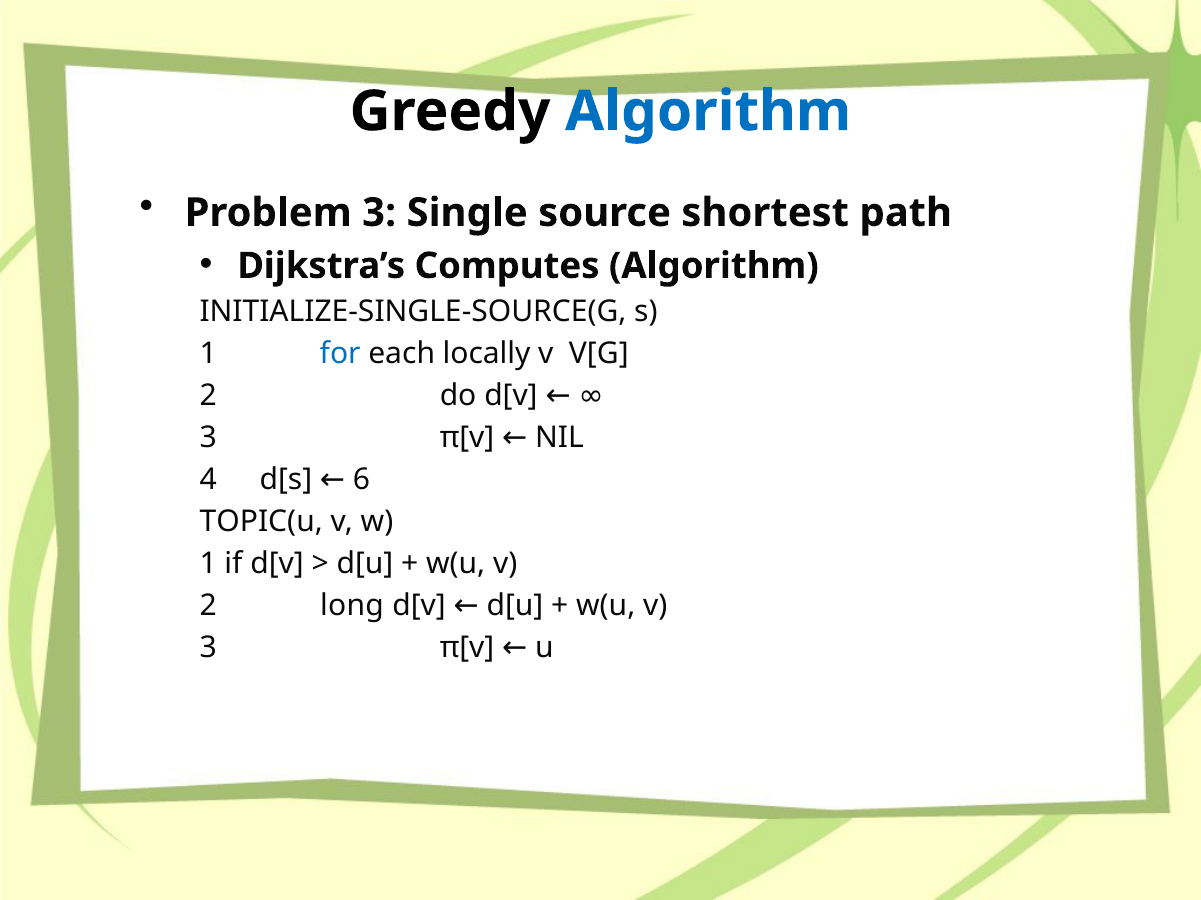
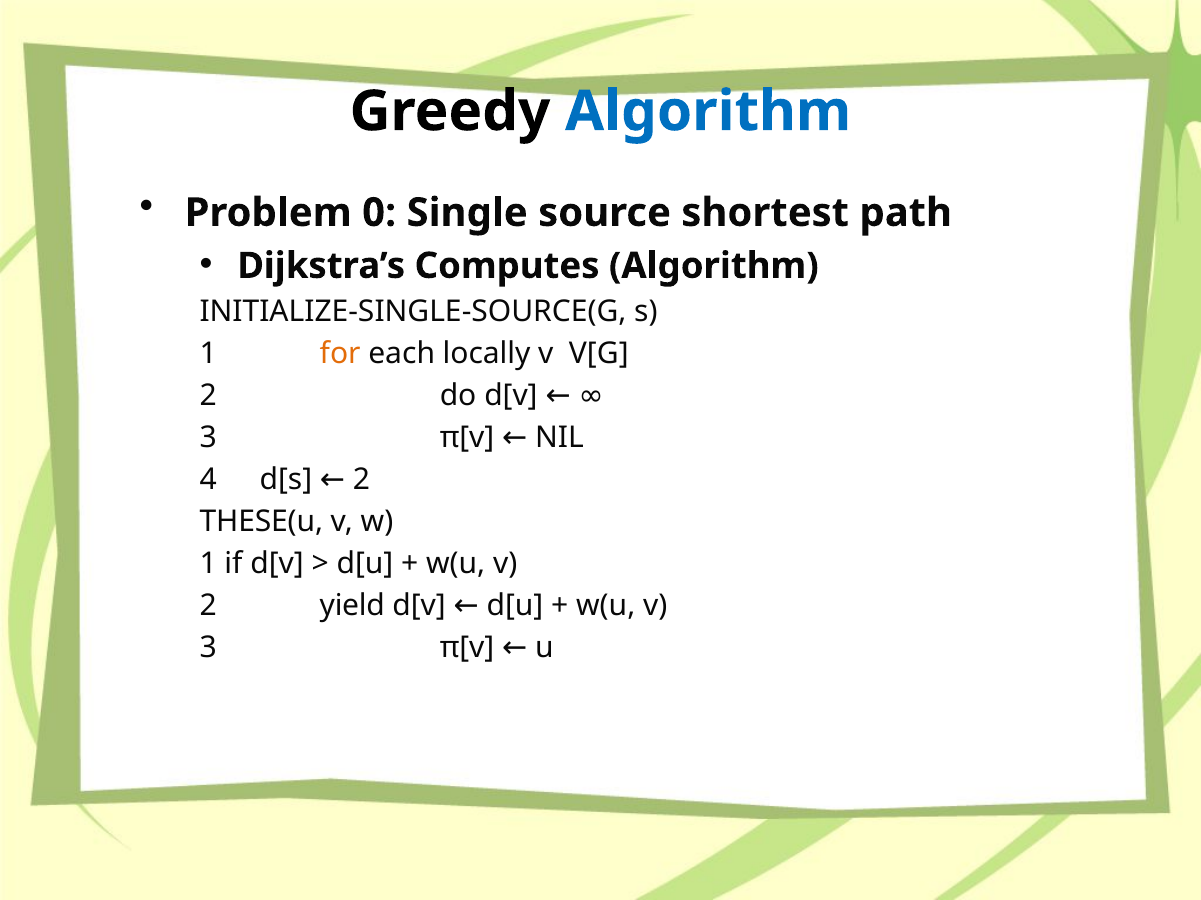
Problem 3: 3 -> 0 (379, 213)
for colour: blue -> orange (340, 354)
d[s 6: 6 -> 2 (362, 480)
TOPIC(u: TOPIC(u -> THESE(u (261, 522)
long: long -> yield (352, 606)
